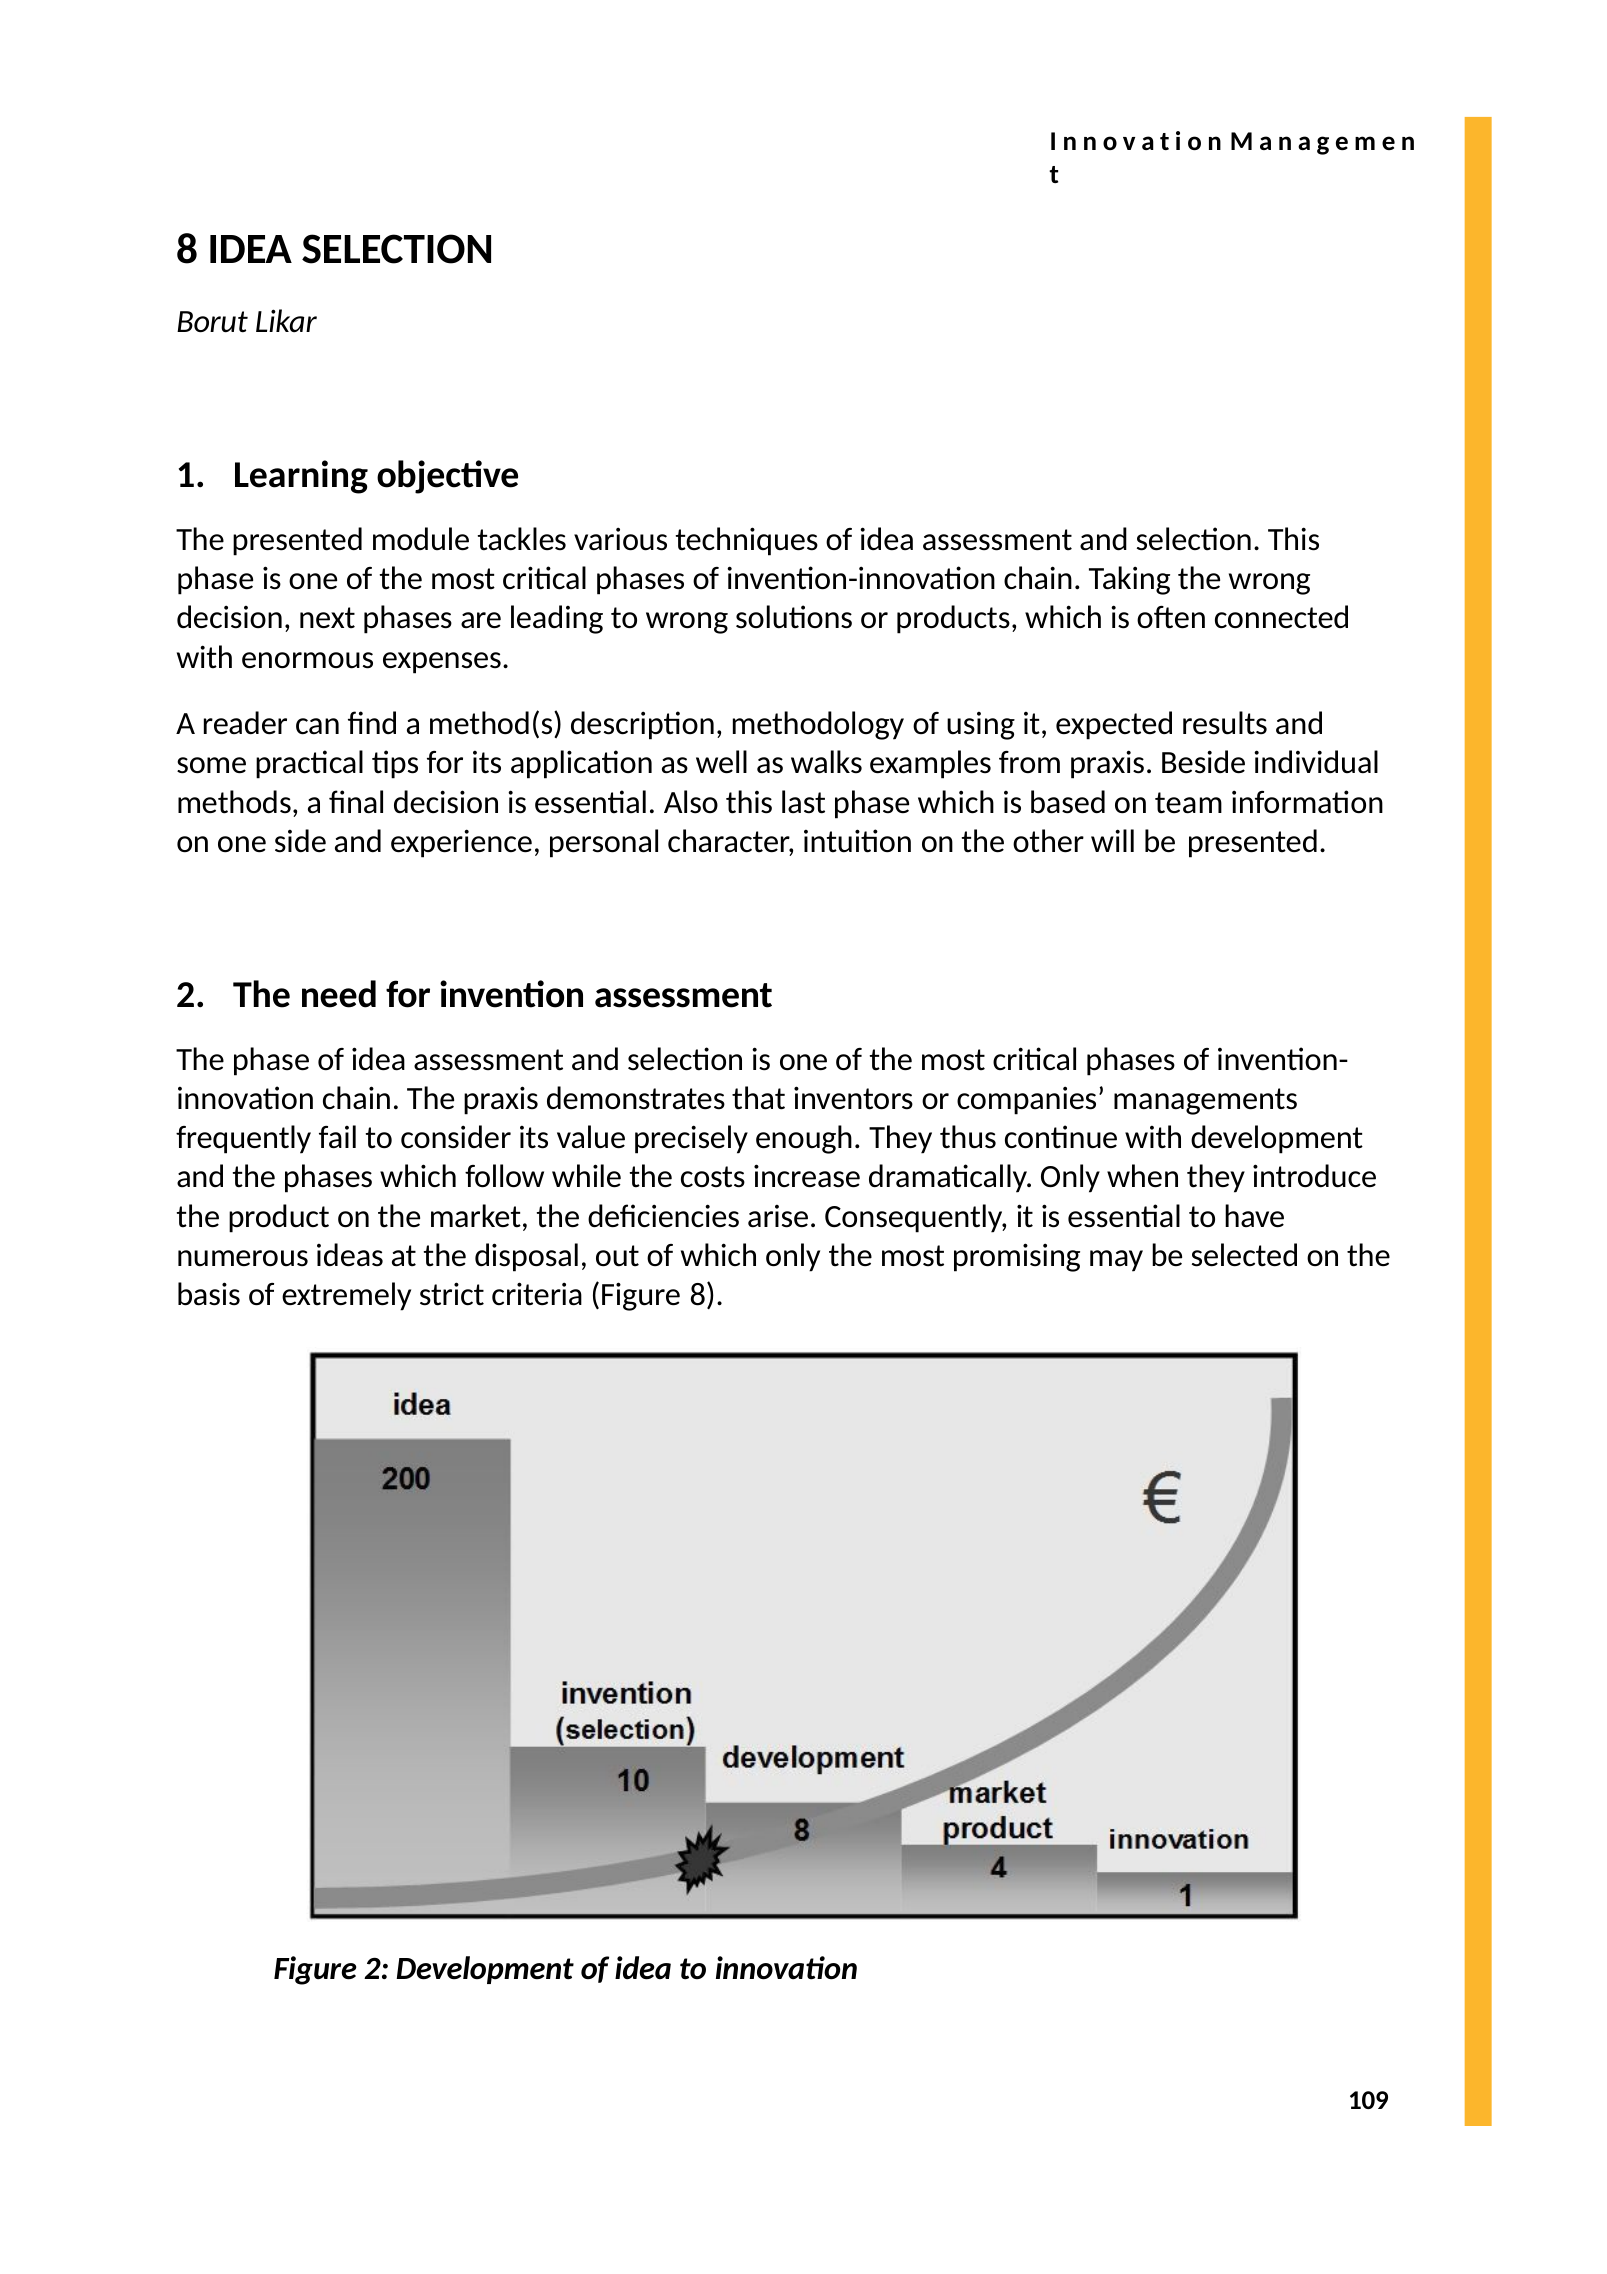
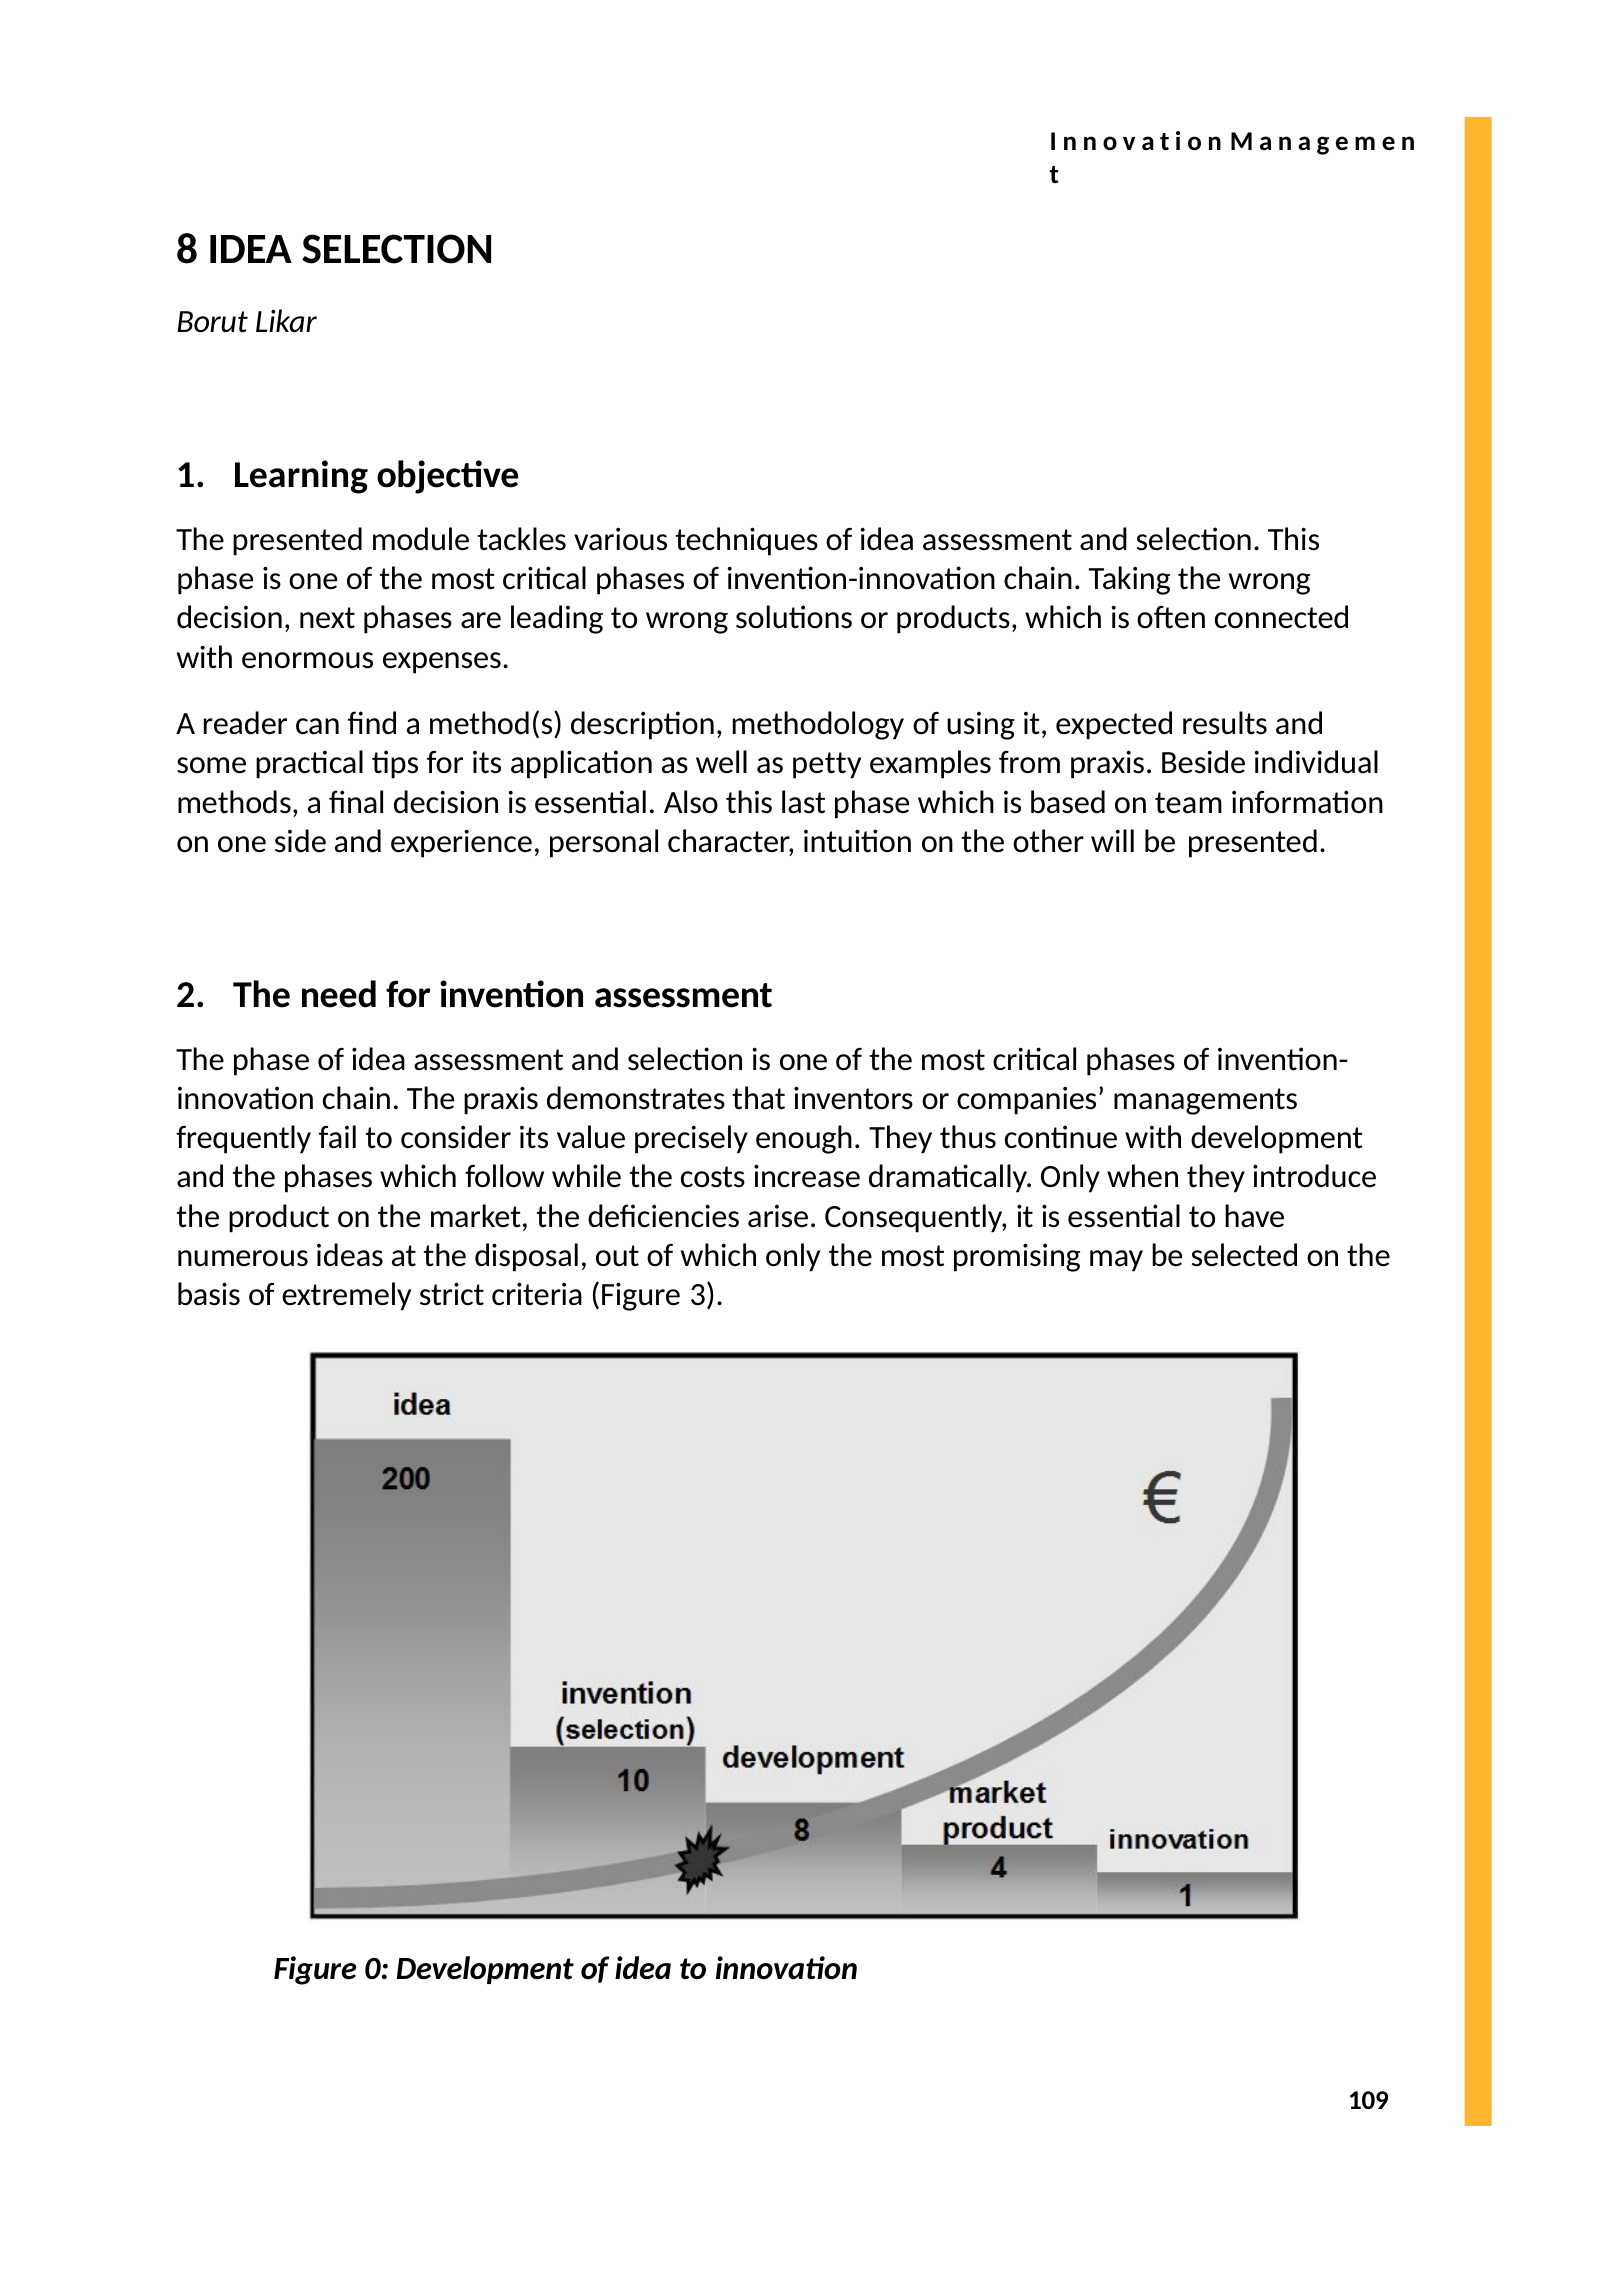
walks: walks -> petty (826, 763)
8: 8 -> 3 (707, 1295)
Figure 2: 2 -> 0 (377, 1969)
